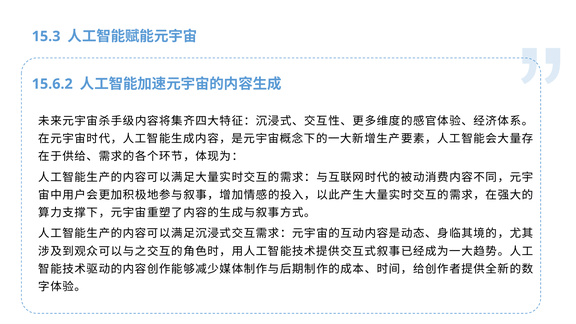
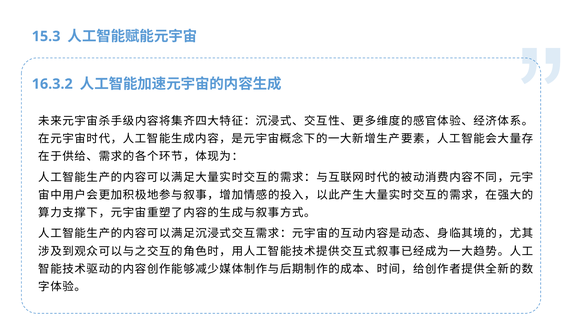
15.6.2: 15.6.2 -> 16.3.2 (52, 84)
